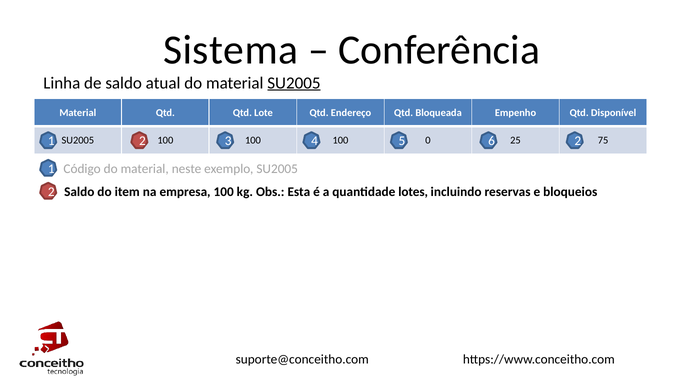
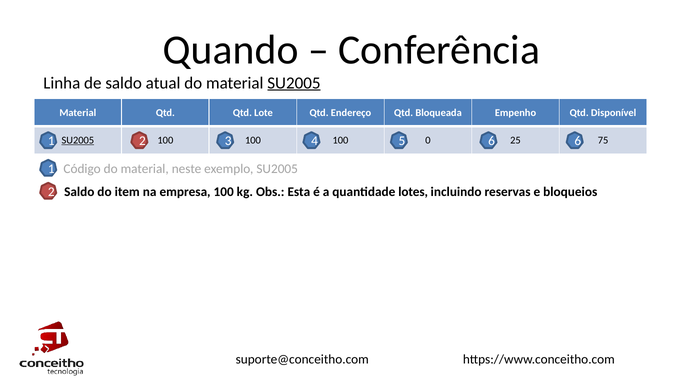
Sistema: Sistema -> Quando (231, 50)
6 2: 2 -> 6 (578, 141)
SU2005 underline: none -> present (78, 140)
